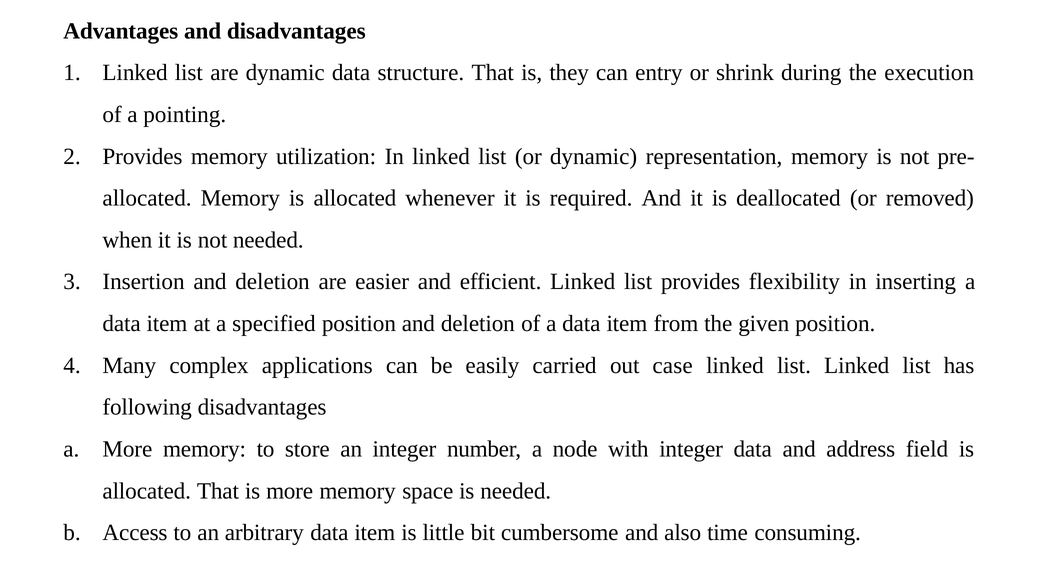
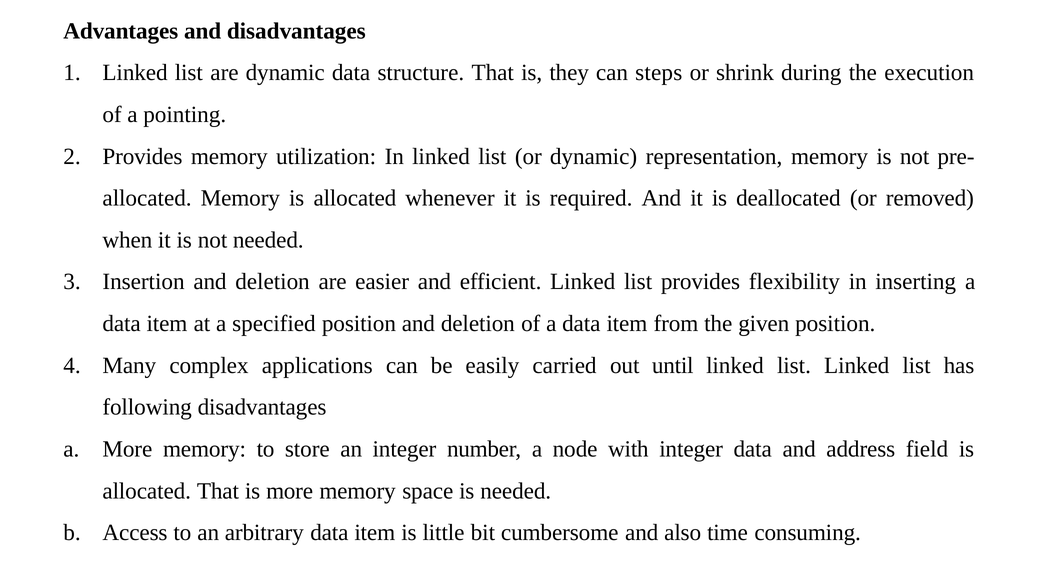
entry: entry -> steps (659, 73)
case: case -> until (673, 365)
